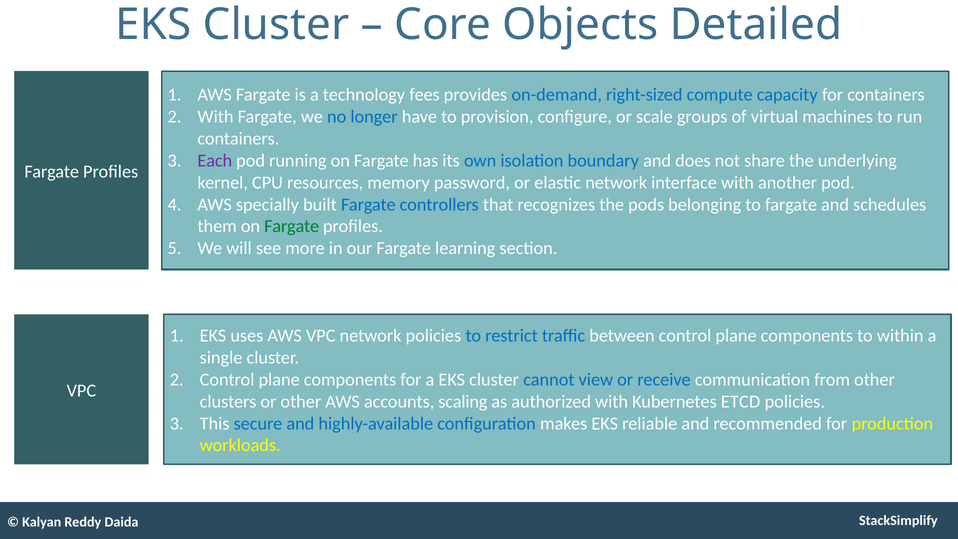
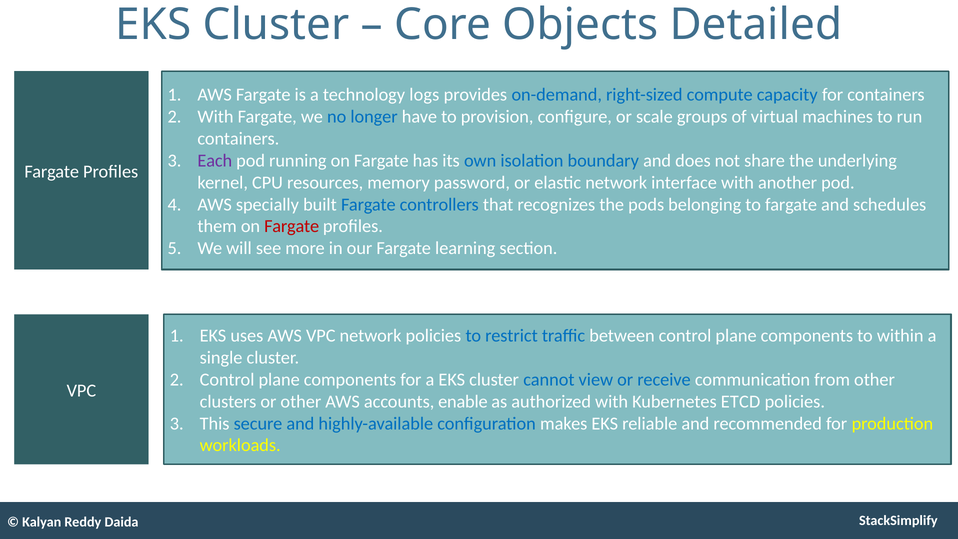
fees: fees -> logs (424, 95)
Fargate colour: green -> red (292, 226)
scaling: scaling -> enable (463, 401)
